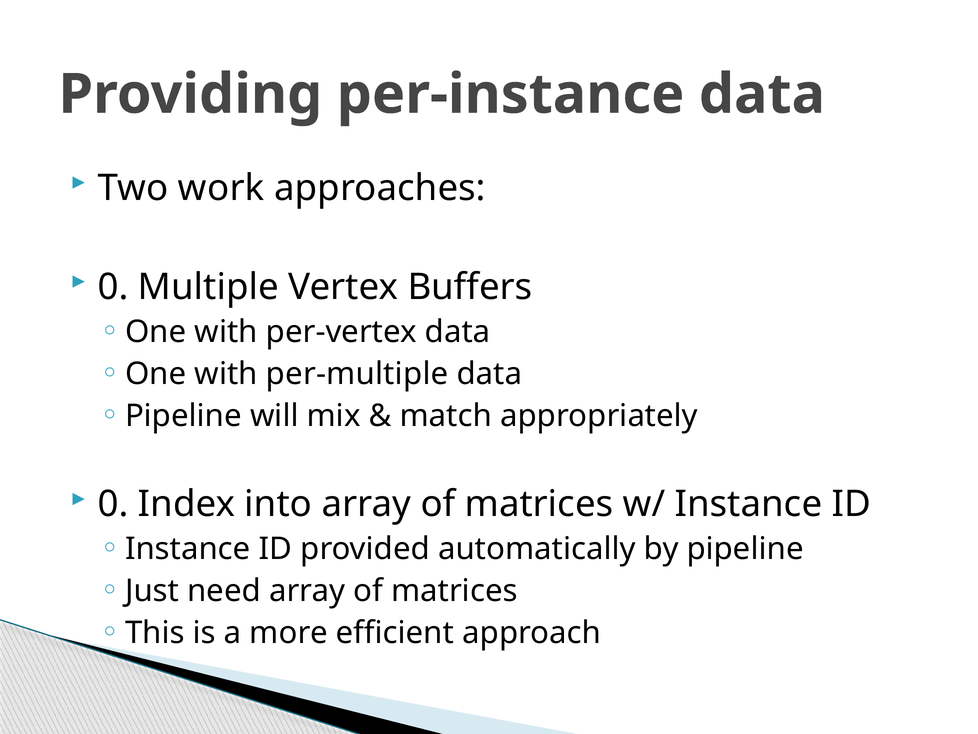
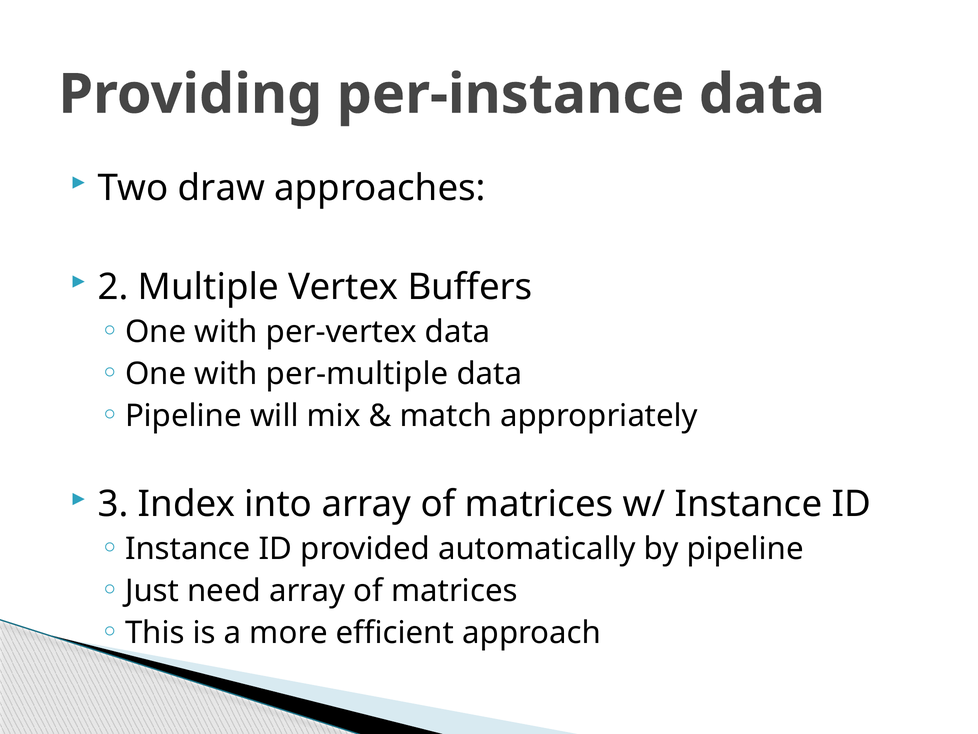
work: work -> draw (221, 188)
0: 0 -> 2 (113, 287)
0: 0 -> 3 (113, 504)
